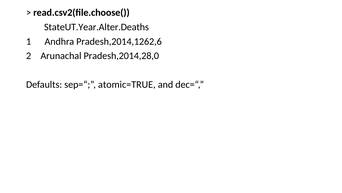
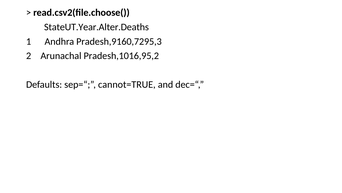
Pradesh,2014,1262,6: Pradesh,2014,1262,6 -> Pradesh,9160,7295,3 (119, 41)
Pradesh,2014,28,0: Pradesh,2014,28,0 -> Pradesh,1016,95,2 (121, 56)
atomic=TRUE: atomic=TRUE -> cannot=TRUE (127, 84)
